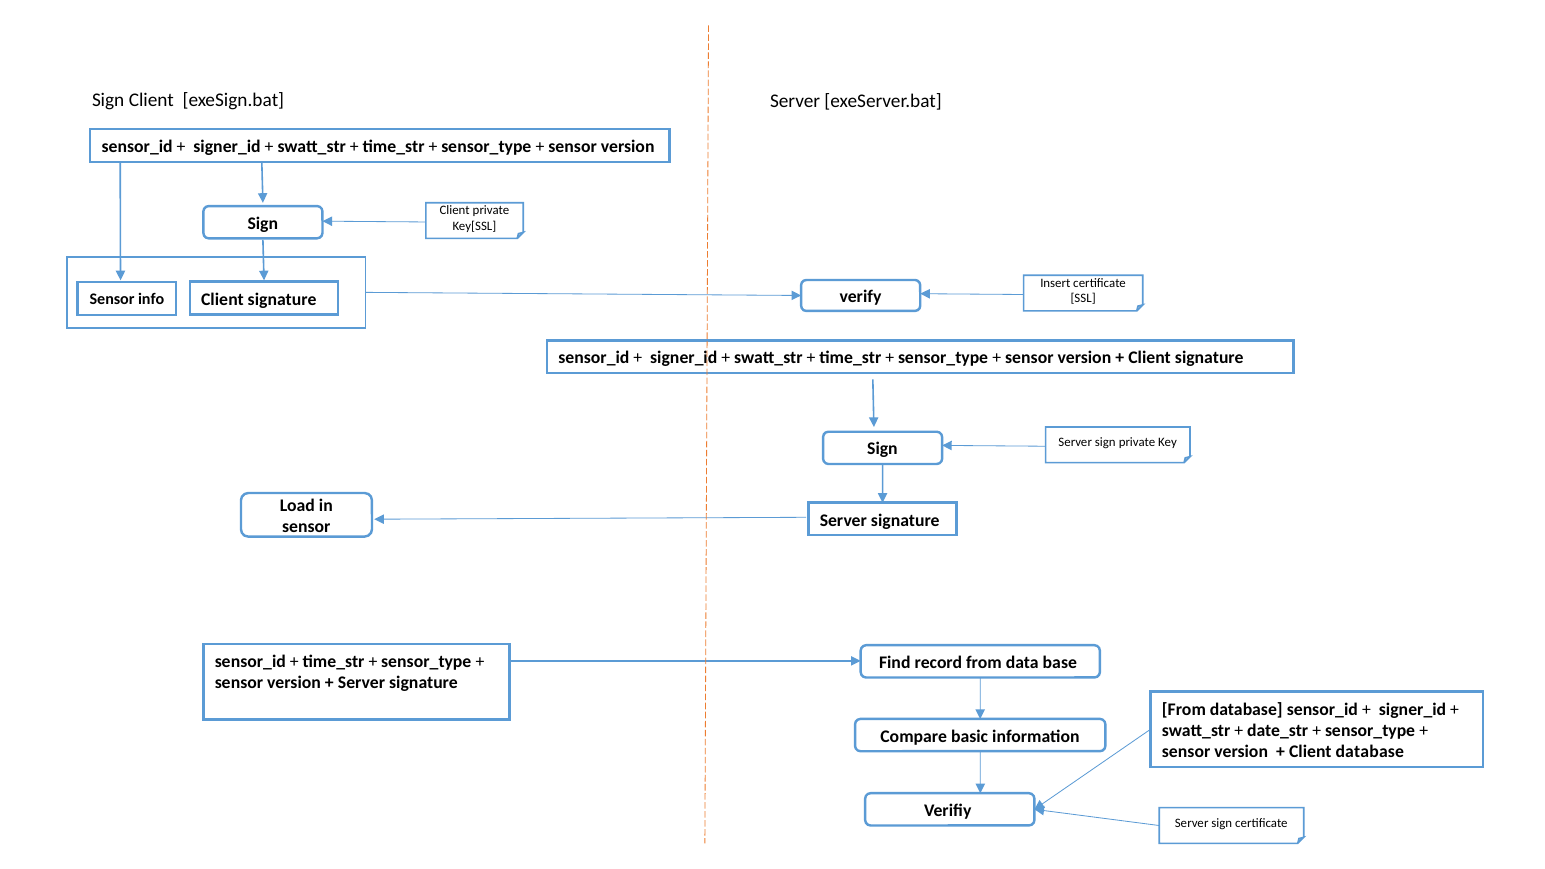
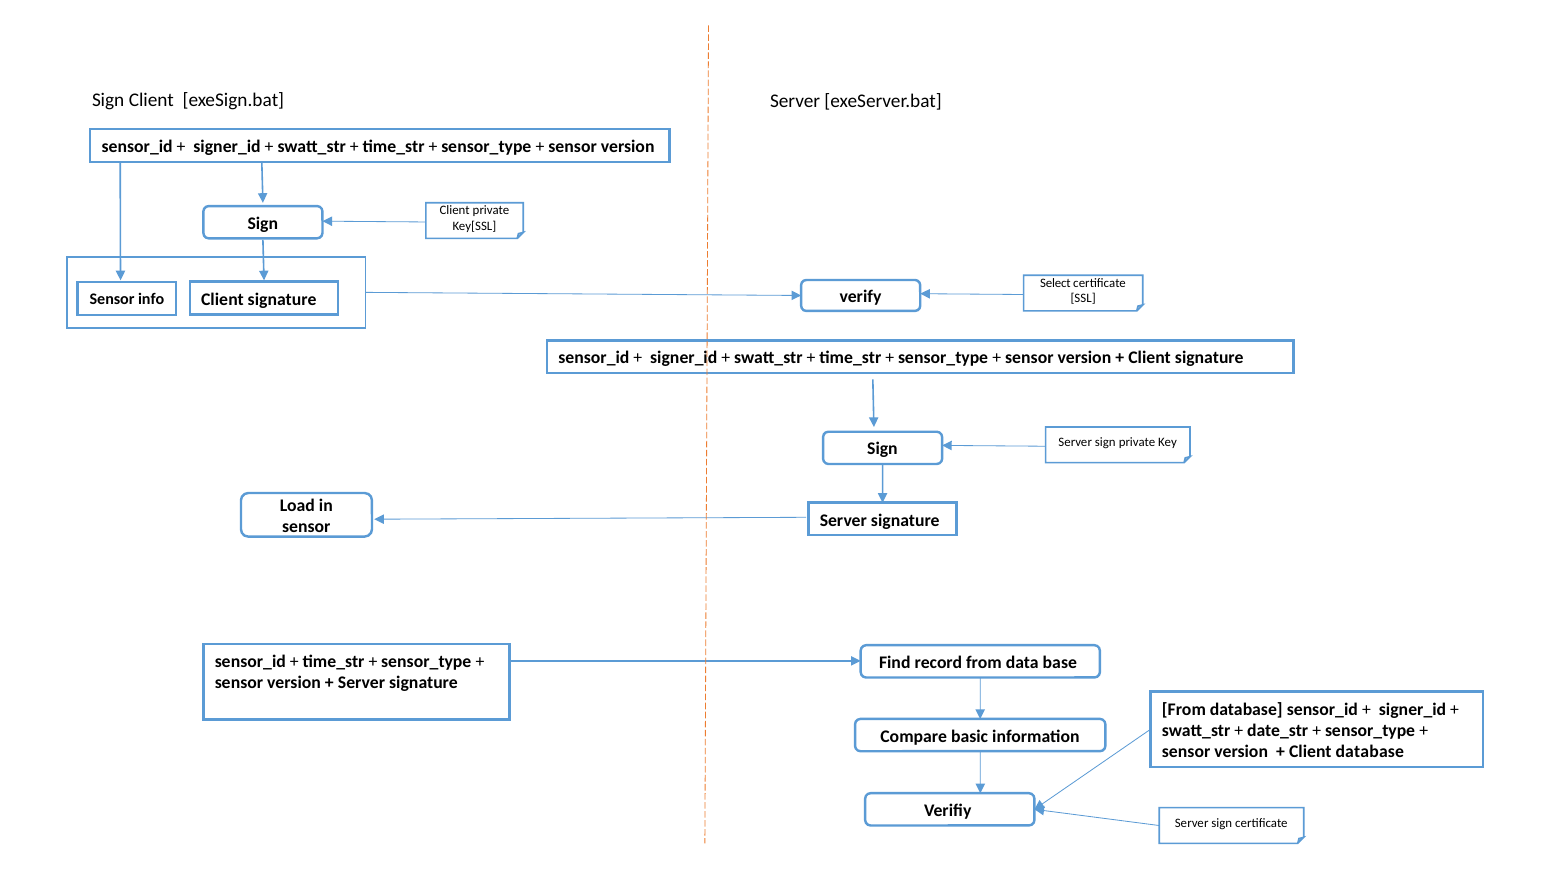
Insert: Insert -> Select (1055, 283)
